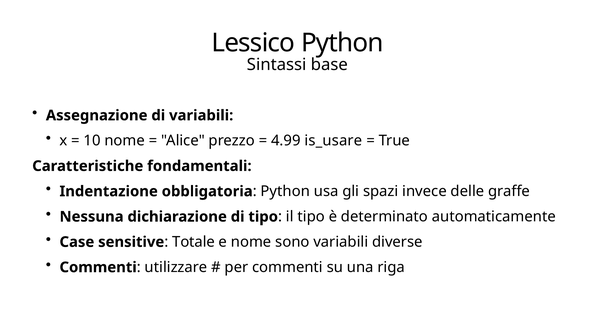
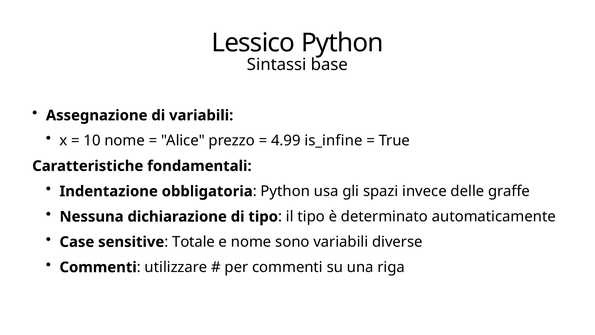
is_usare: is_usare -> is_infine (333, 141)
